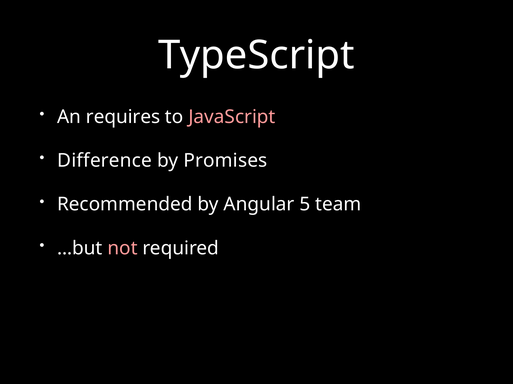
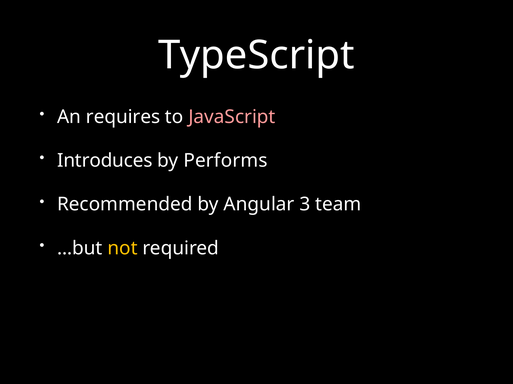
Difference: Difference -> Introduces (105, 161)
Promises: Promises -> Performs (225, 161)
5: 5 -> 3 (305, 205)
not colour: pink -> yellow (122, 249)
